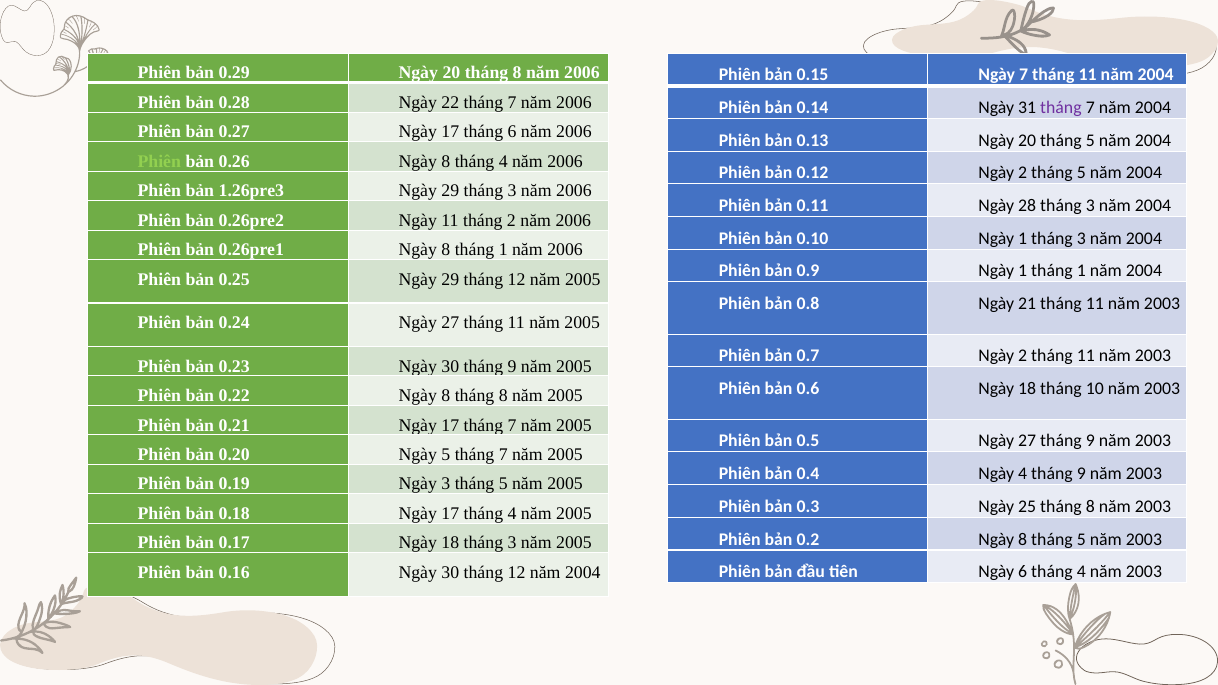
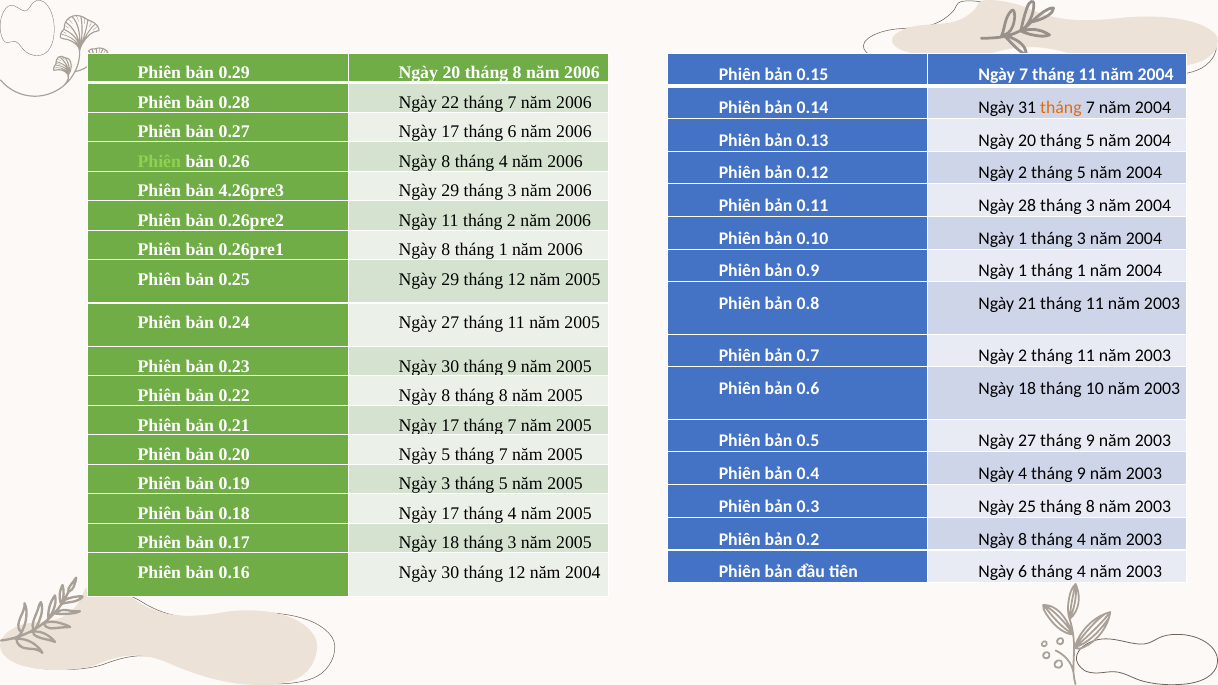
tháng colour: purple -> orange (1061, 108)
1.26pre3: 1.26pre3 -> 4.26pre3 (251, 191)
5: 5 -> 4 (1081, 539)
